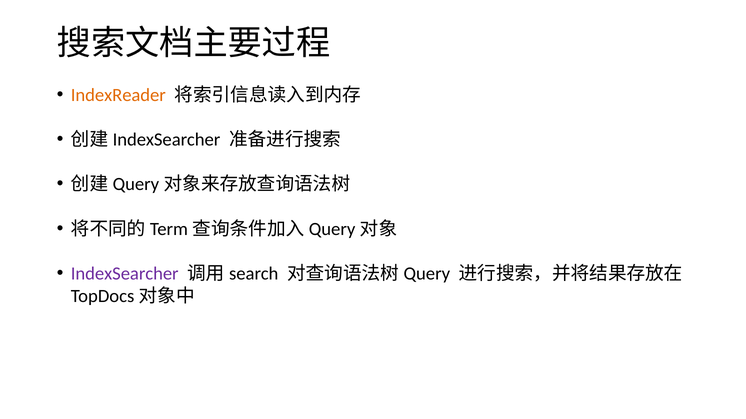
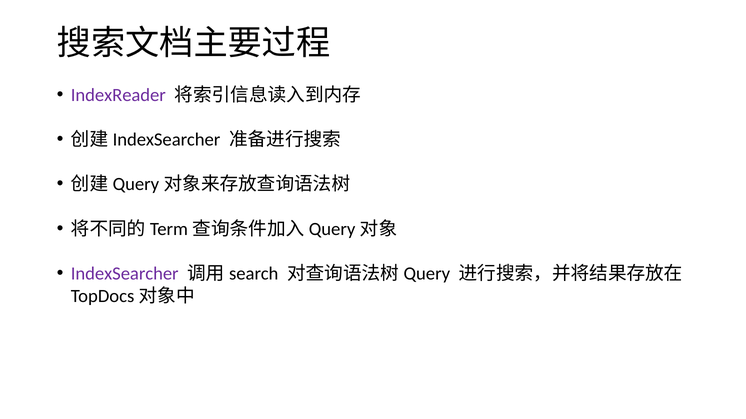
IndexReader colour: orange -> purple (118, 95)
